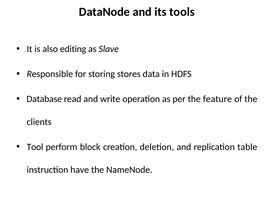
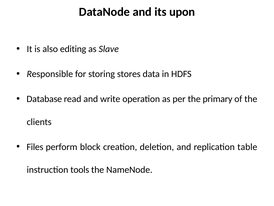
tools: tools -> upon (182, 12)
feature: feature -> primary (218, 99)
Tool: Tool -> Files (35, 147)
have: have -> tools (80, 169)
